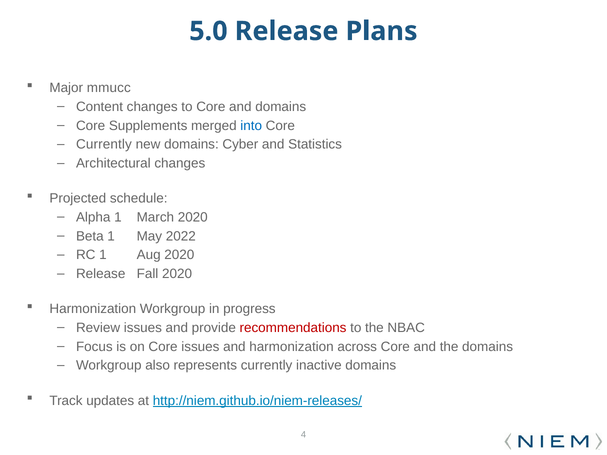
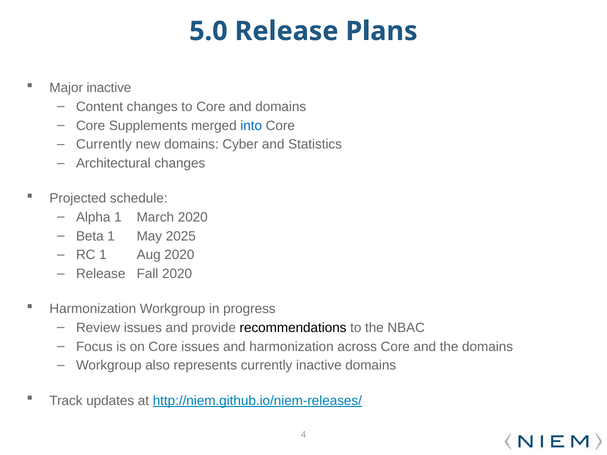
Major mmucc: mmucc -> inactive (109, 88)
2022: 2022 -> 2025 (181, 236)
recommendations colour: red -> black (293, 328)
